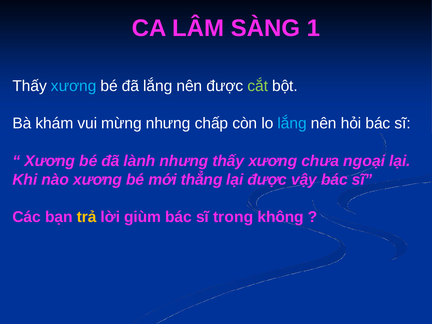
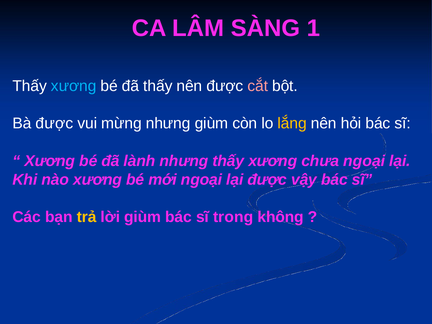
đã lắng: lắng -> thấy (158, 86)
cắt colour: light green -> pink (258, 86)
Bà khám: khám -> được (54, 123)
nhưng chấp: chấp -> giùm (212, 123)
lắng colour: light blue -> yellow (292, 123)
mới thẳng: thẳng -> ngoại (202, 180)
